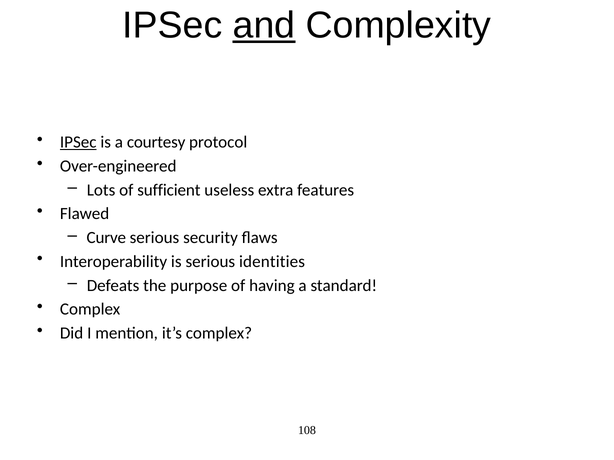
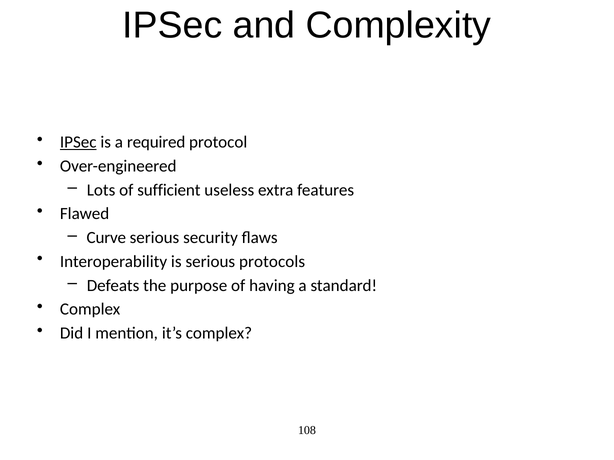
and underline: present -> none (264, 26)
courtesy: courtesy -> required (156, 142)
identities: identities -> protocols (272, 262)
